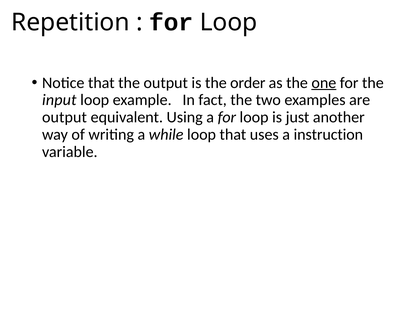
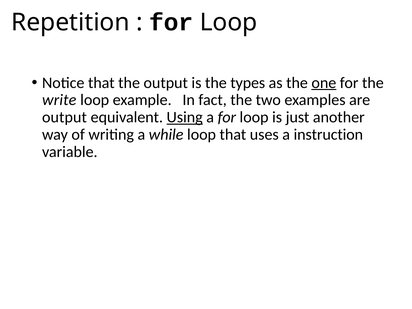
order: order -> types (248, 83)
input: input -> write (59, 100)
Using underline: none -> present (185, 117)
